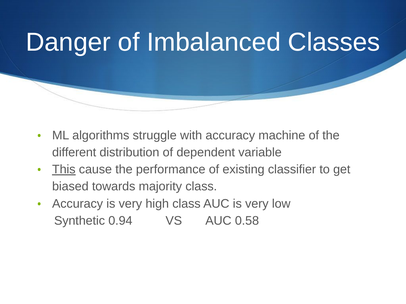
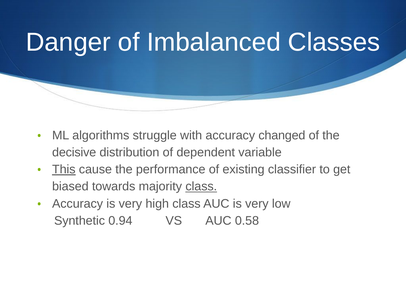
machine: machine -> changed (282, 136)
different: different -> decisive (74, 153)
class underline: none -> present (201, 187)
